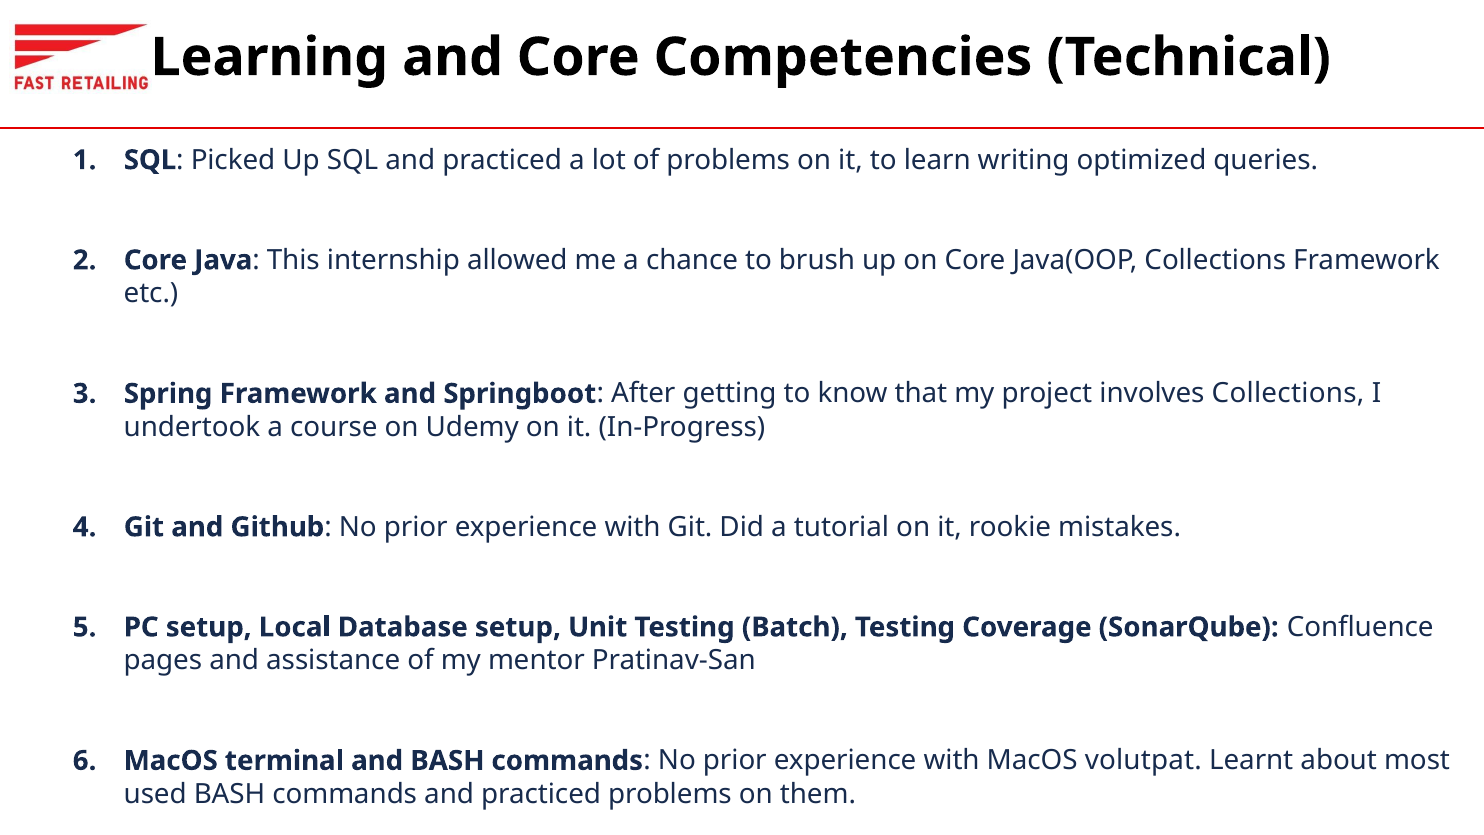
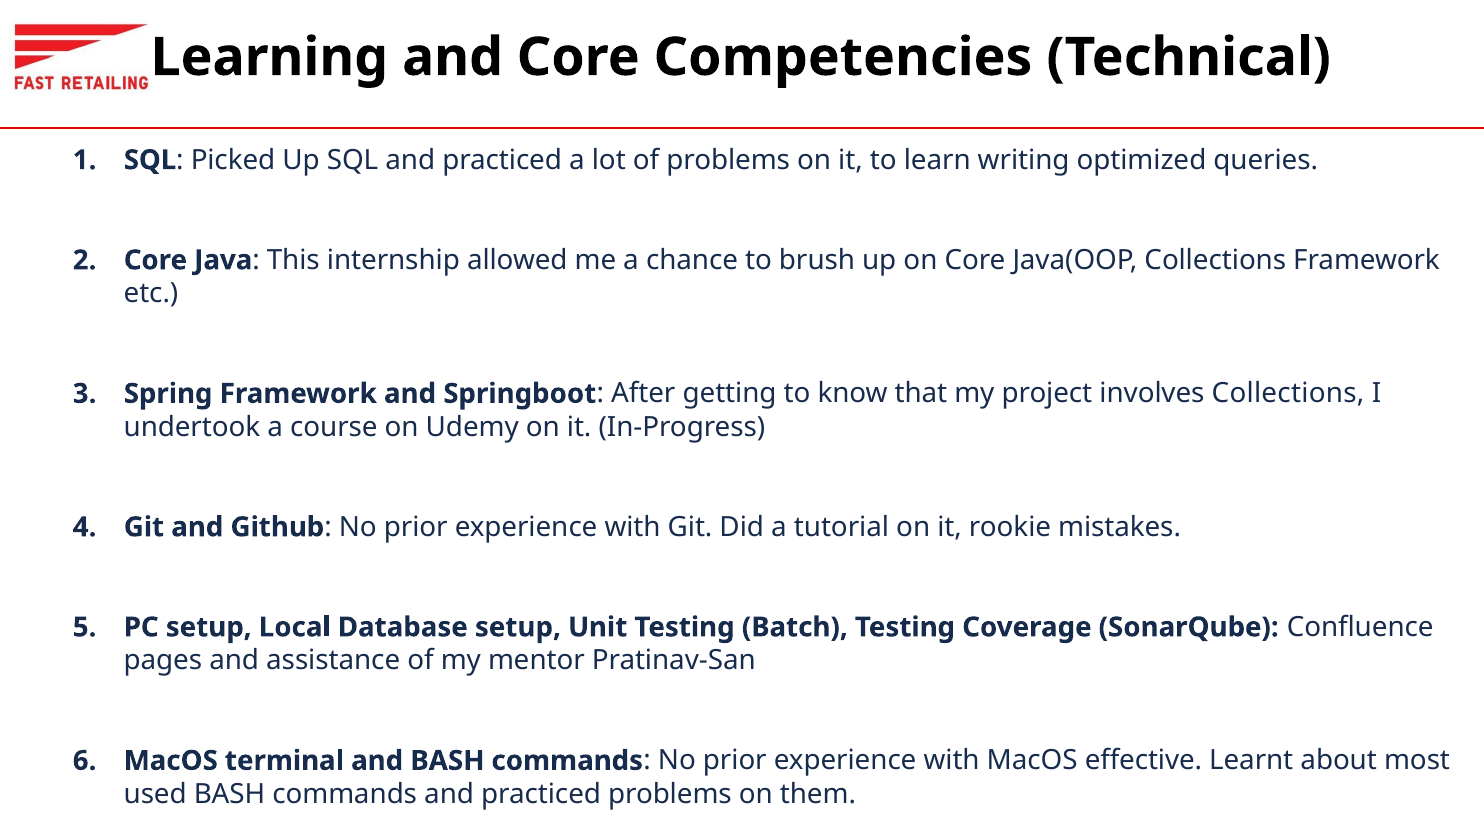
volutpat: volutpat -> effective (1143, 761)
